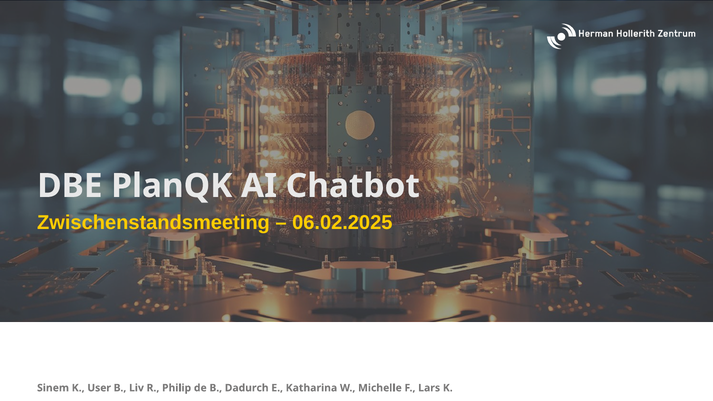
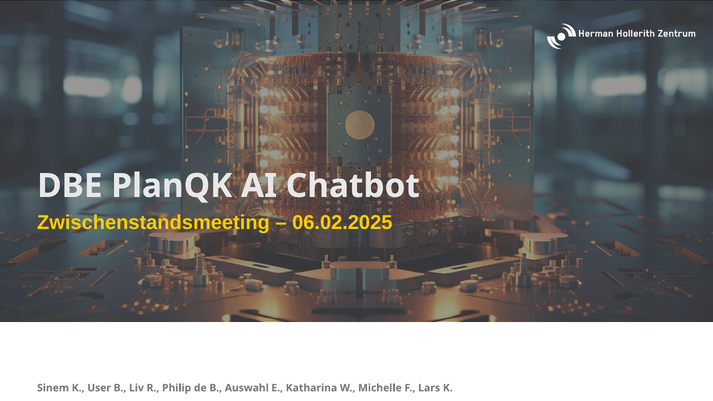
Dadurch: Dadurch -> Auswahl (247, 388)
